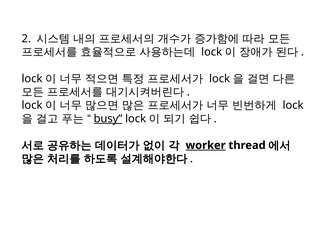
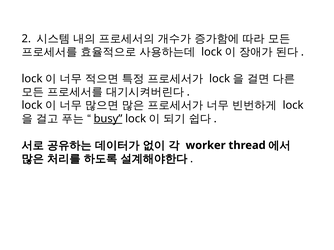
worker underline: present -> none (206, 146)
